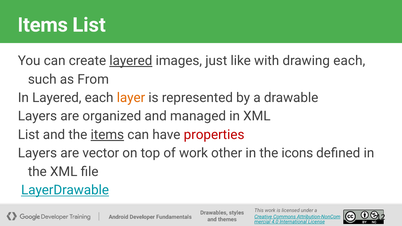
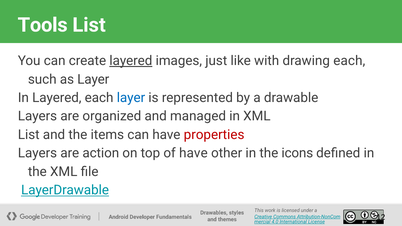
Items: Items -> Tools (43, 25)
as From: From -> Layer (93, 79)
layer colour: orange -> blue (131, 98)
items underline: present -> none (107, 135)
vector: vector -> action (101, 153)
of work: work -> have (193, 153)
